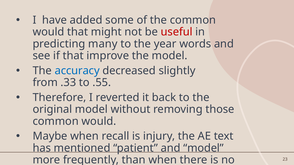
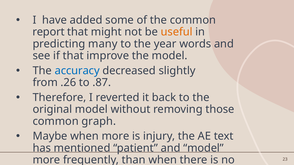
would: would -> report (49, 32)
useful colour: red -> orange (177, 32)
.33: .33 -> .26 (68, 83)
.55: .55 -> .87 (102, 83)
would: would -> graph (99, 121)
when recall: recall -> more (115, 136)
